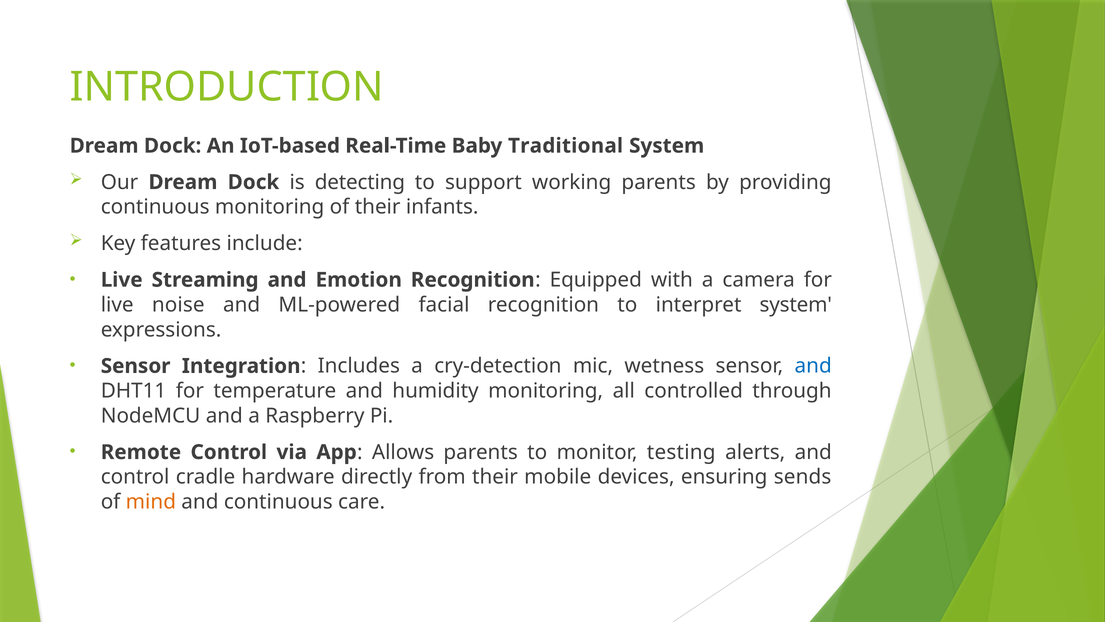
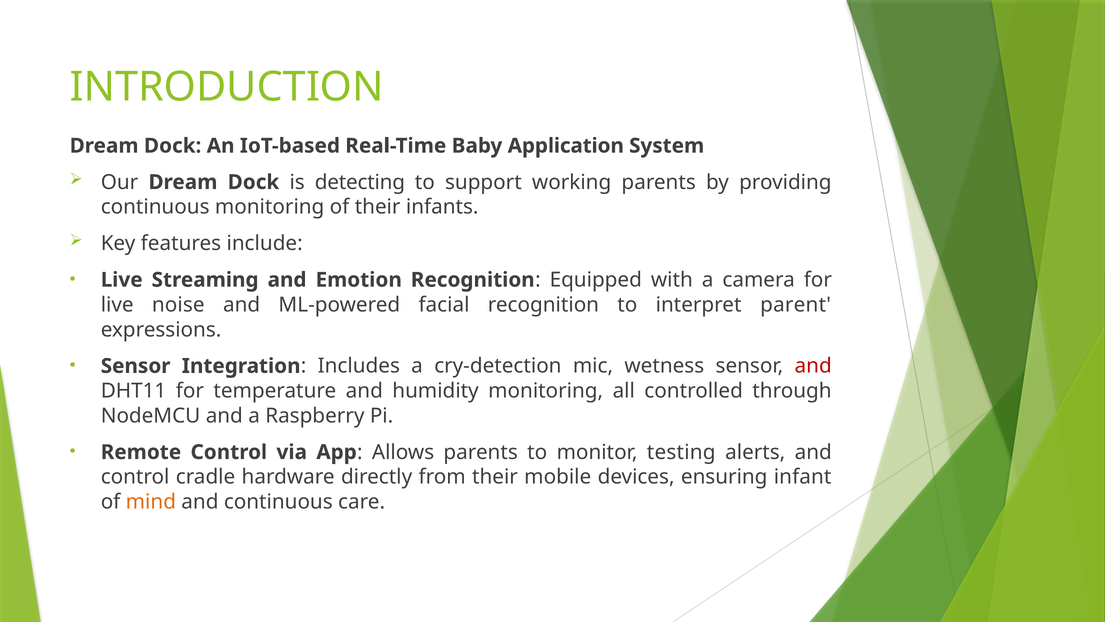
Traditional: Traditional -> Application (566, 146)
interpret system: system -> parent (796, 305)
and colour: blue -> red (813, 366)
sends: sends -> infant (803, 477)
